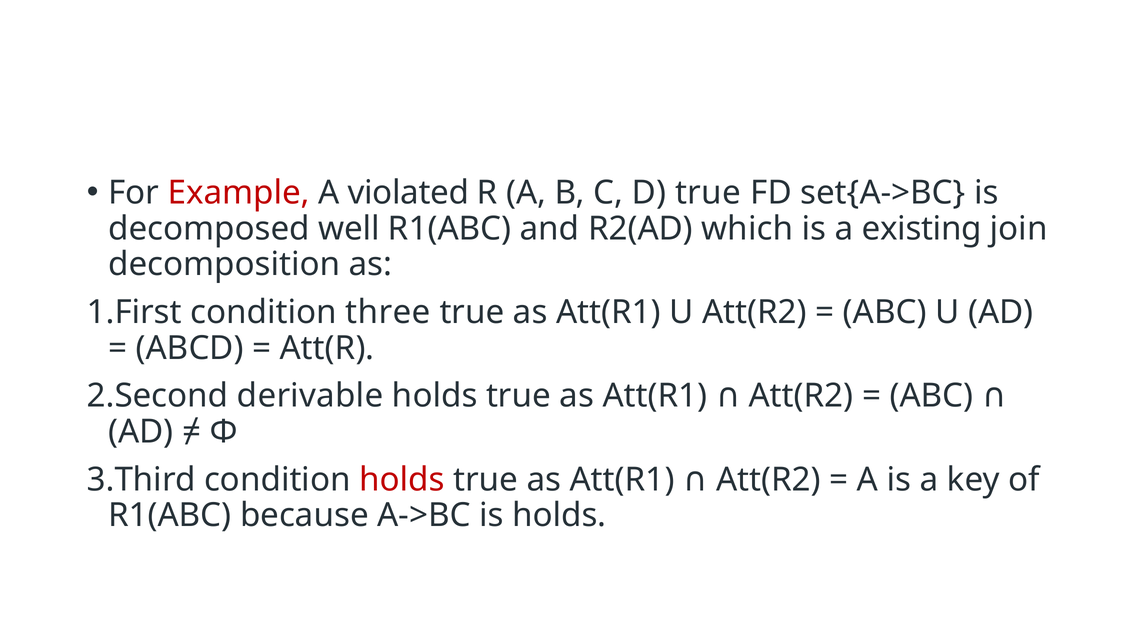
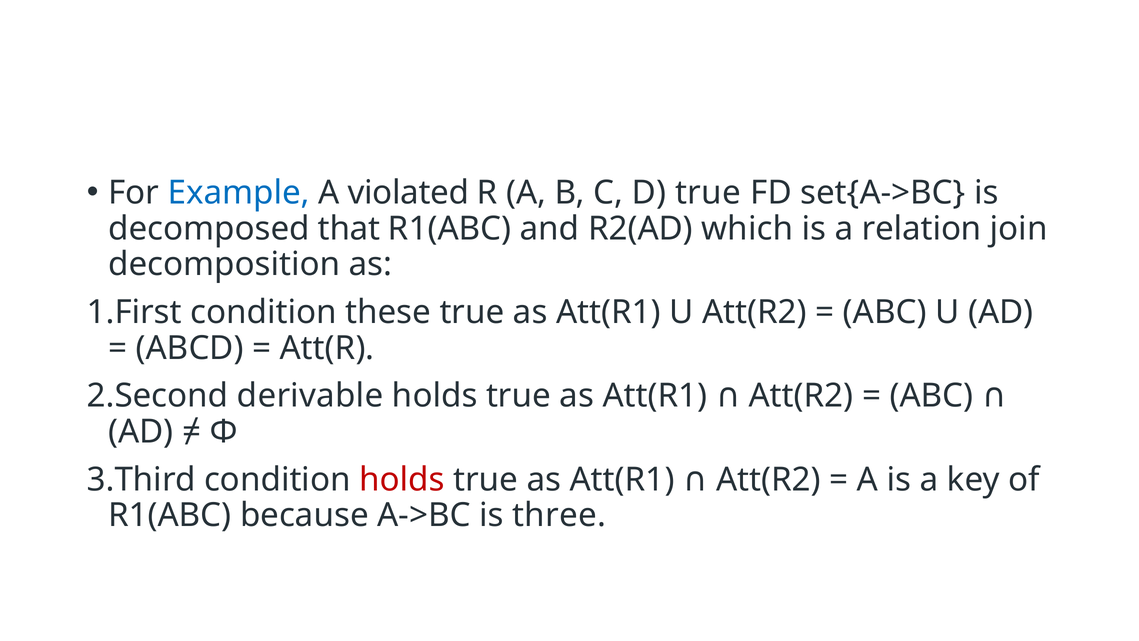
Example colour: red -> blue (239, 193)
well: well -> that (349, 228)
existing: existing -> relation (922, 228)
three: three -> these (388, 312)
is holds: holds -> three (559, 515)
